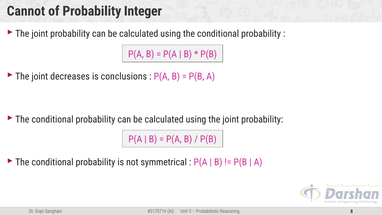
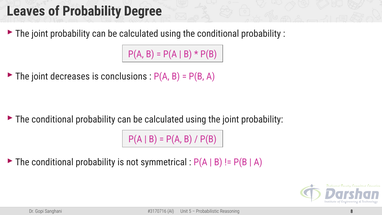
Cannot: Cannot -> Leaves (26, 11)
Integer: Integer -> Degree (143, 11)
